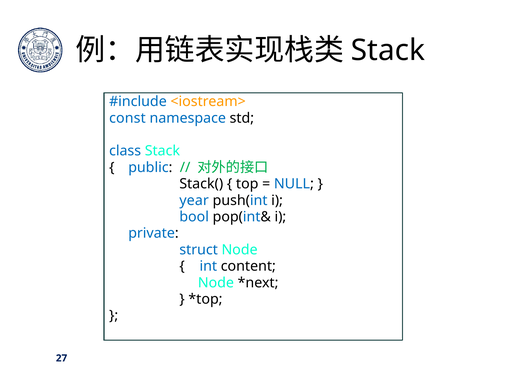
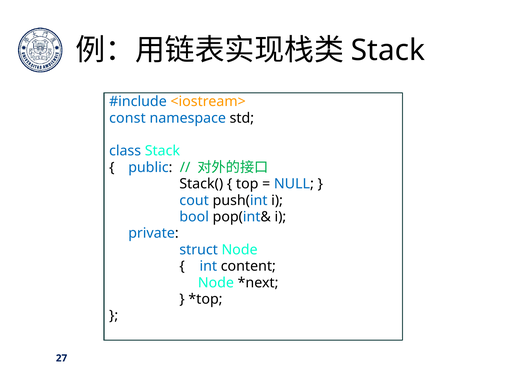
year: year -> cout (194, 200)
